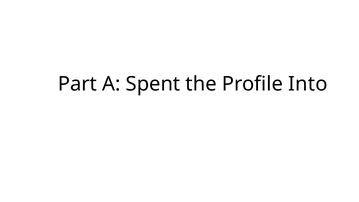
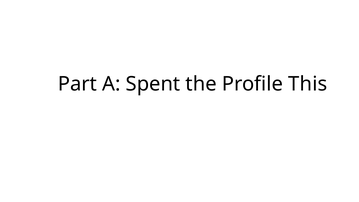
Into: Into -> This (308, 84)
